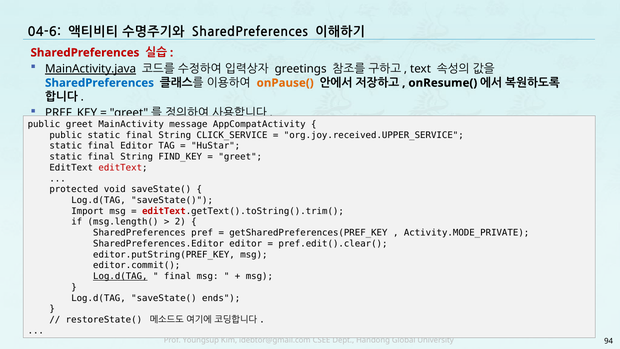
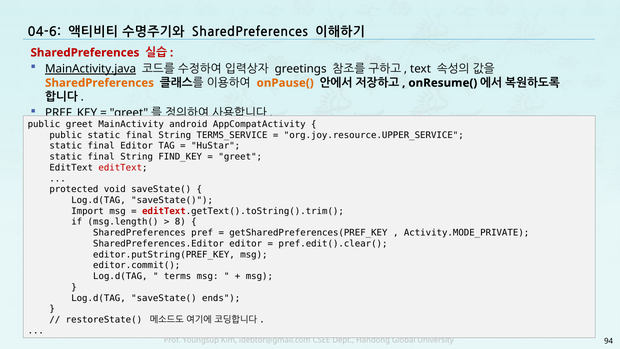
SharedPreferences colour: blue -> orange (100, 83)
message: message -> android (188, 124)
CLICK_SERVICE: CLICK_SERVICE -> TERMS_SERVICE (232, 135)
org.joy.received.UPPER_SERVICE: org.joy.received.UPPER_SERVICE -> org.joy.resource.UPPER_SERVICE (374, 135)
2: 2 -> 8 (180, 222)
Log.d(TAG underline: present -> none (120, 276)
final: final -> terms (178, 276)
